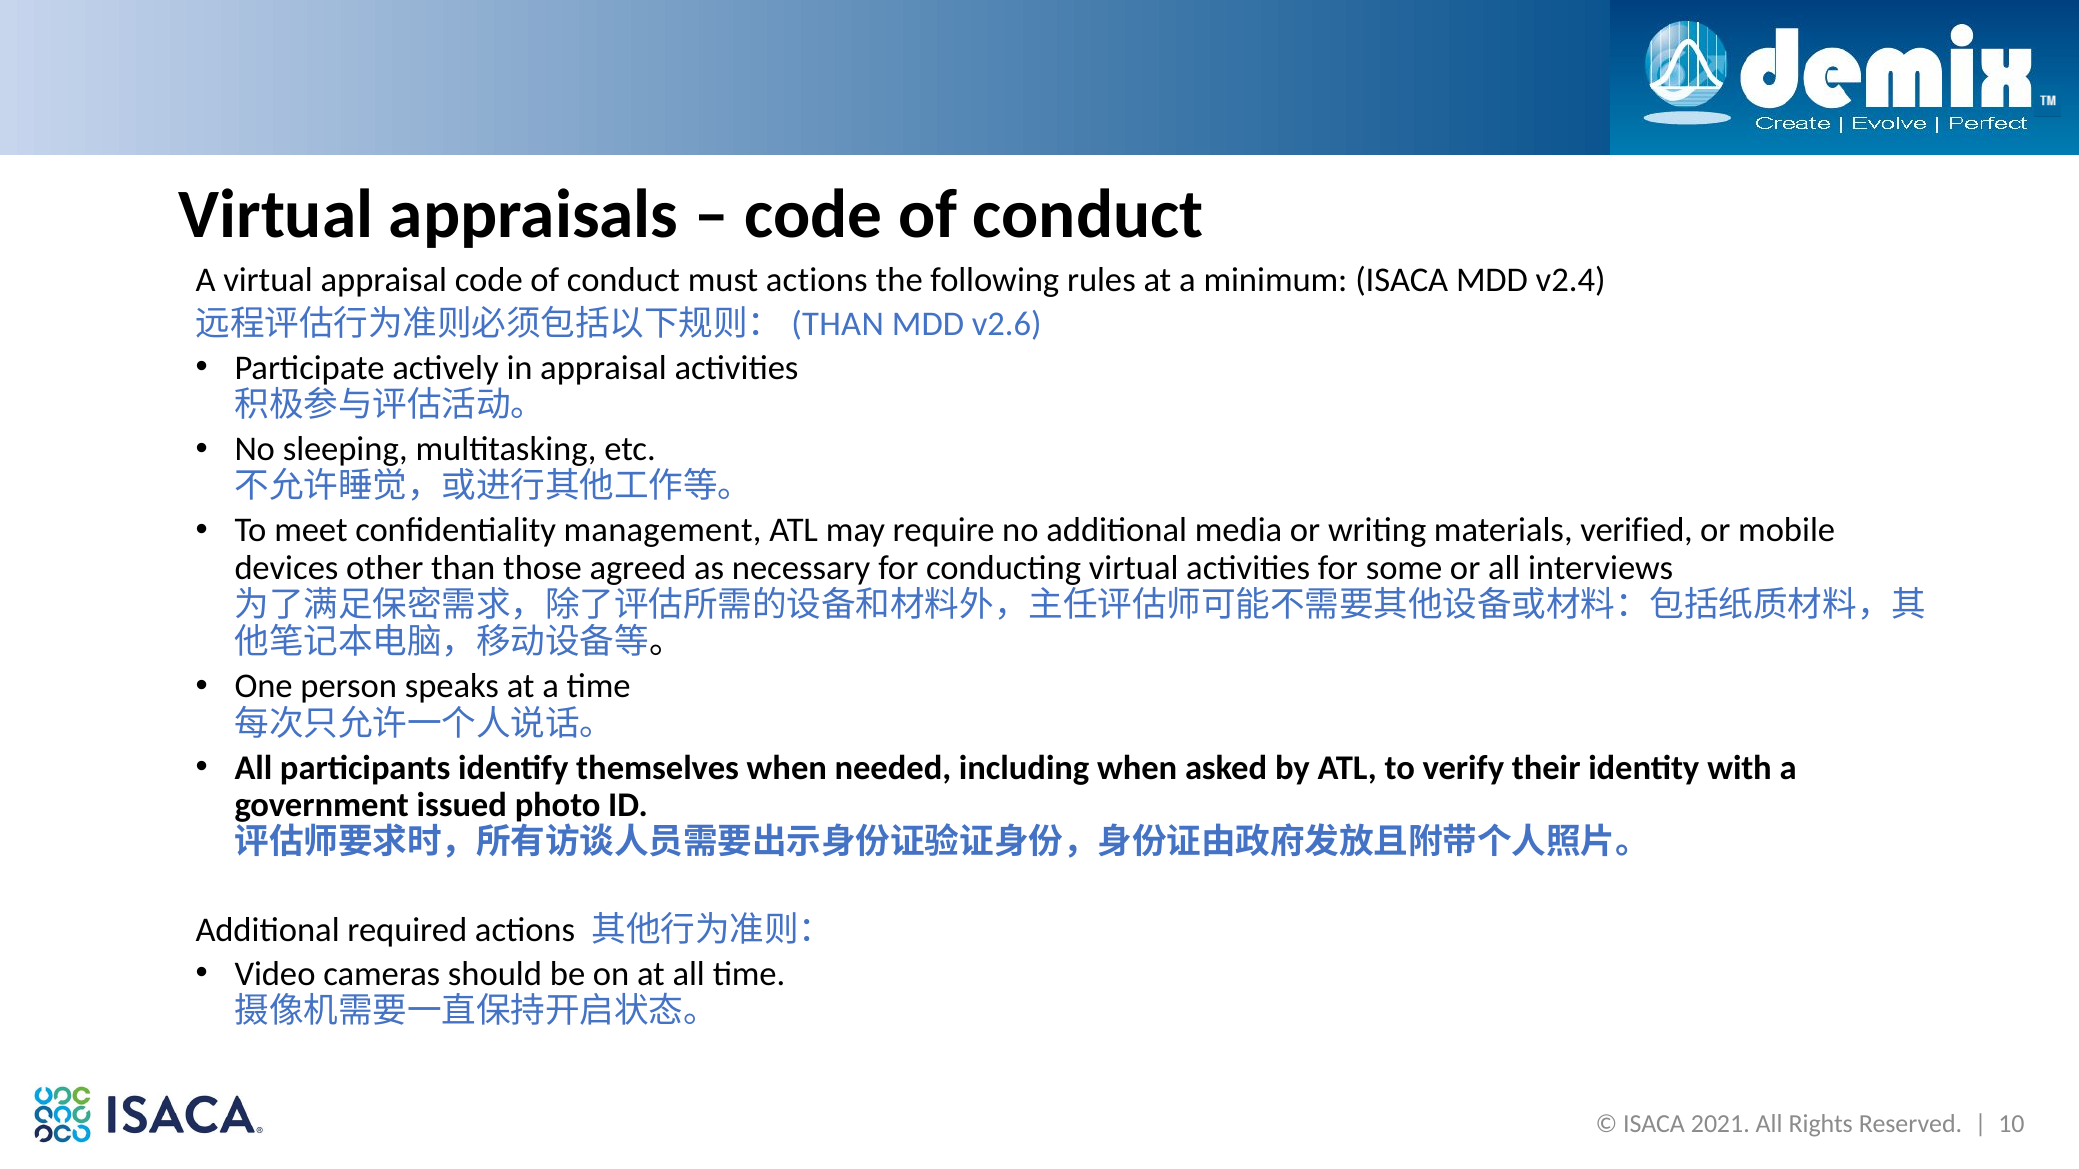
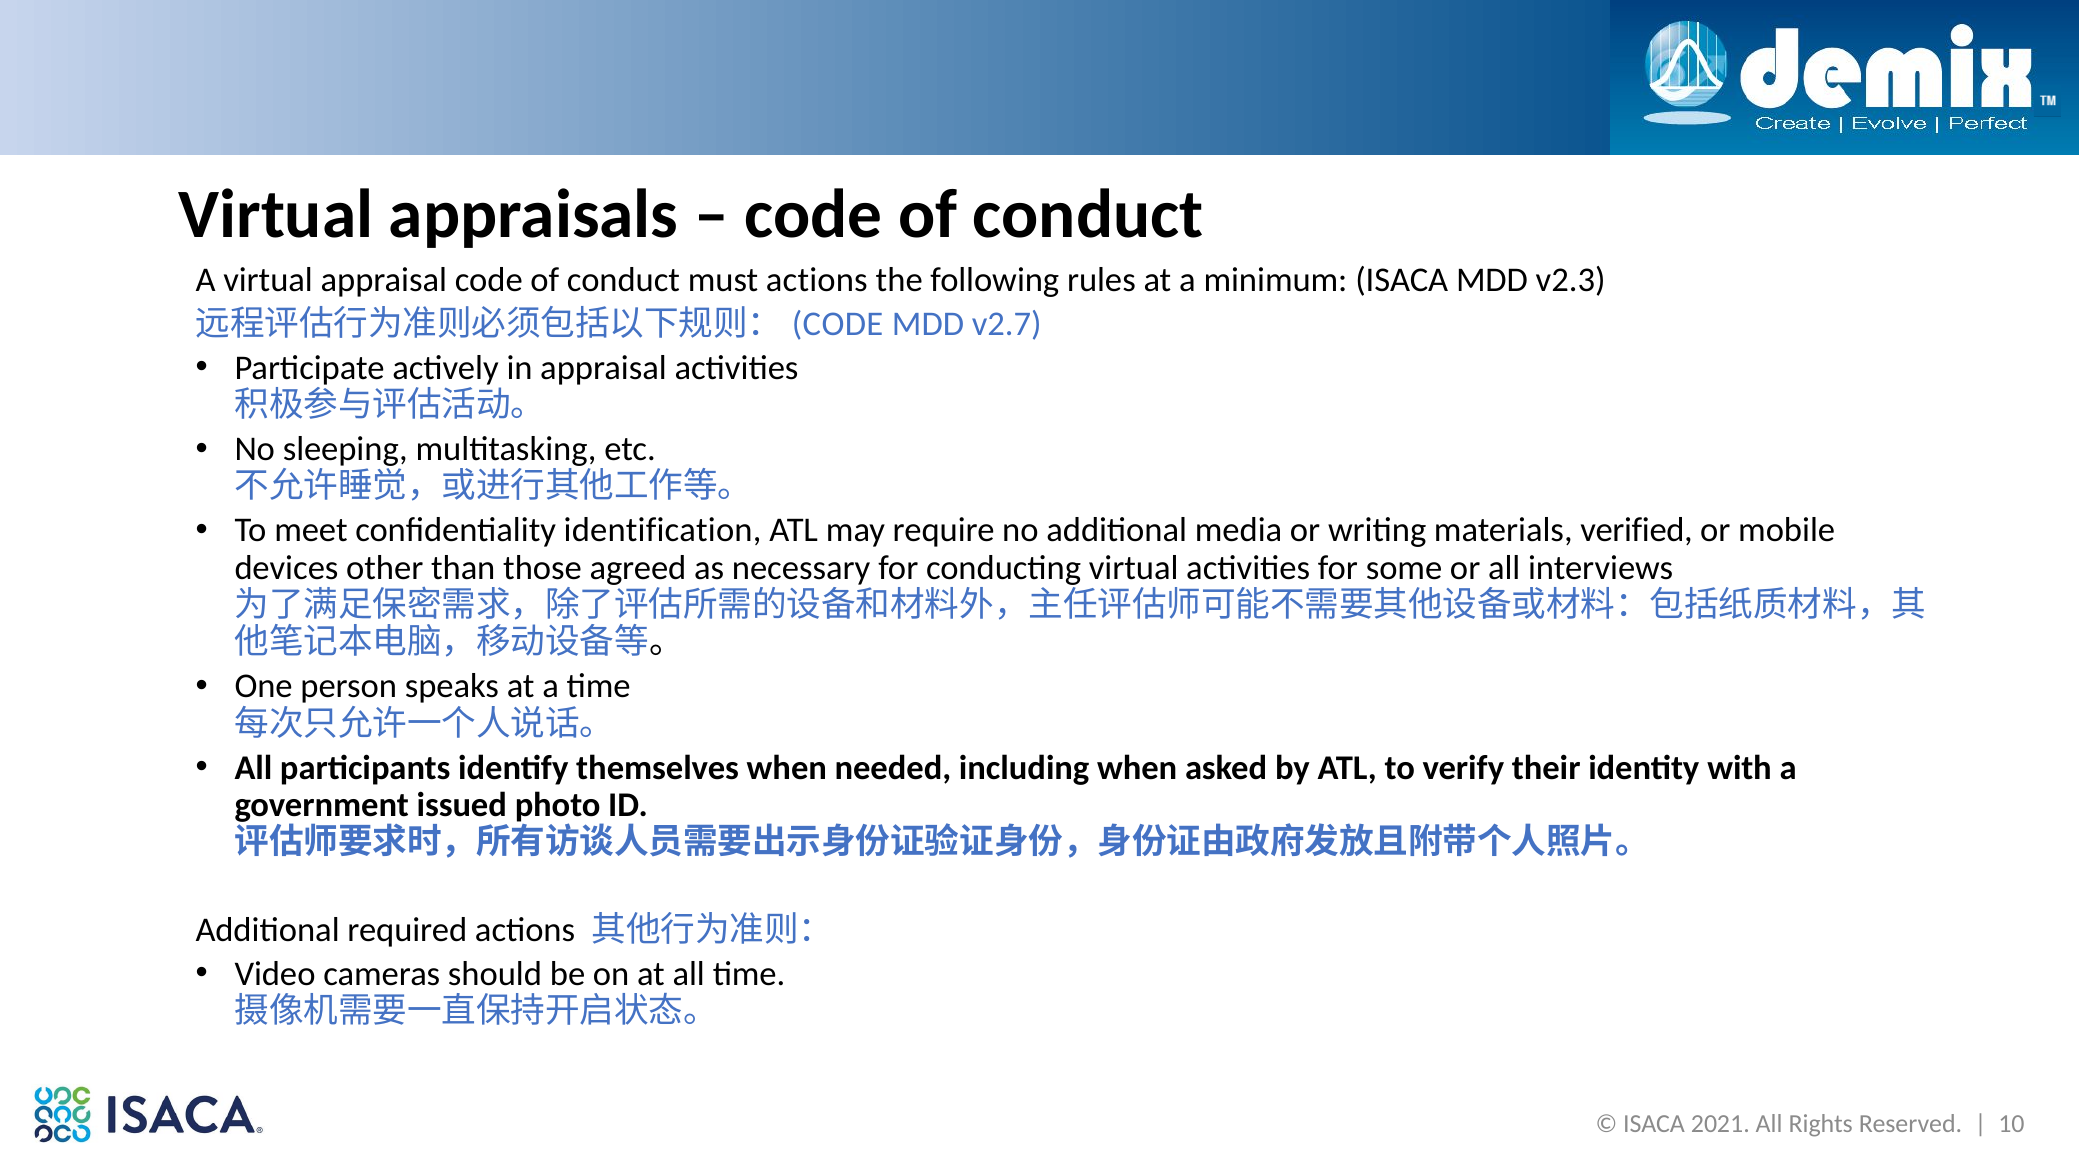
v2.4: v2.4 -> v2.3 (1571, 280)
THAN: THAN -> CODE (838, 324)
v2.6: v2.6 -> v2.7 (1007, 324)
management: management -> identification (663, 531)
